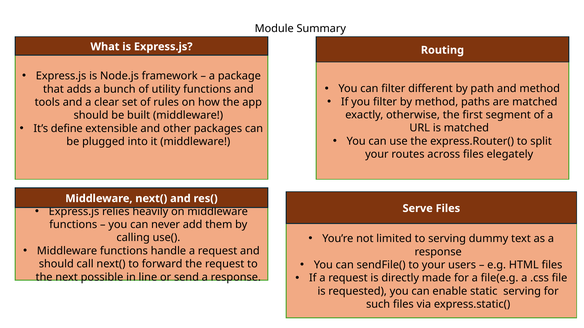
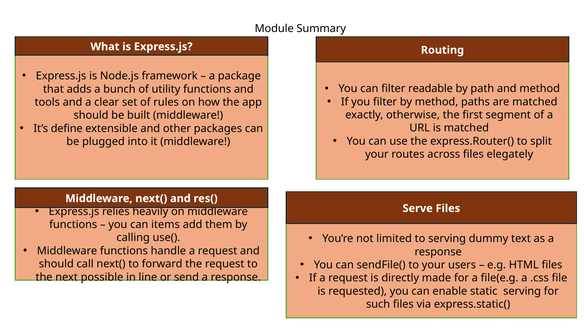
different: different -> readable (431, 89)
never: never -> items (165, 225)
